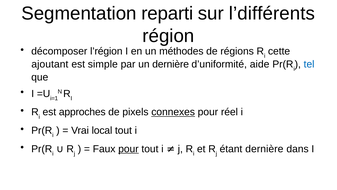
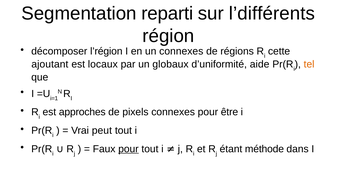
un méthodes: méthodes -> connexes (181, 51)
simple: simple -> locaux (103, 64)
un dernière: dernière -> globaux (171, 64)
tel colour: blue -> orange (309, 64)
connexes underline: present -> none (173, 112)
réel: réel -> être (229, 112)
local: local -> peut (102, 130)
étant dernière: dernière -> méthode (264, 149)
